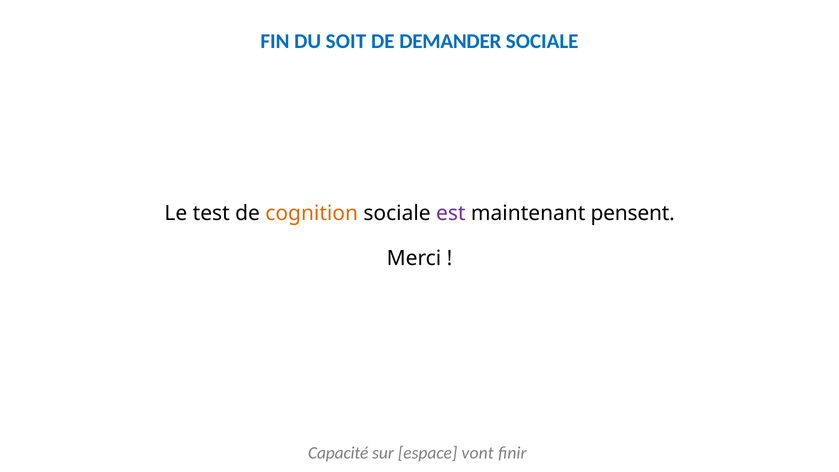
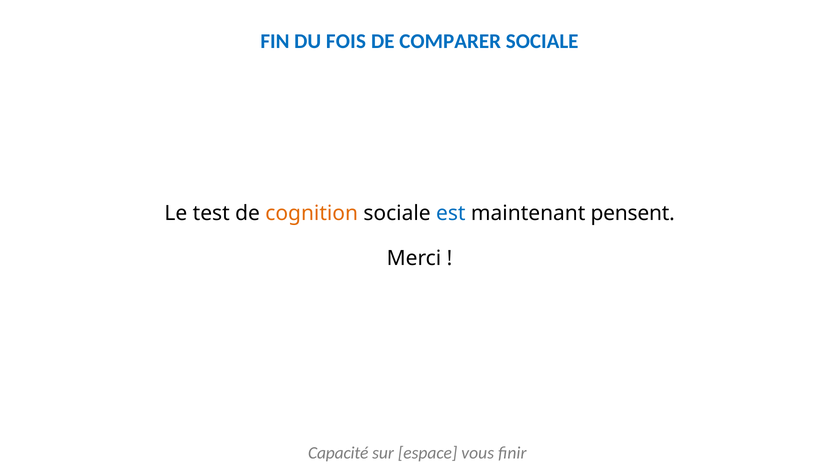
SOIT: SOIT -> FOIS (346, 41)
DEMANDER: DEMANDER -> COMPARER (450, 41)
est colour: purple -> blue (451, 213)
vont: vont -> vous (478, 453)
